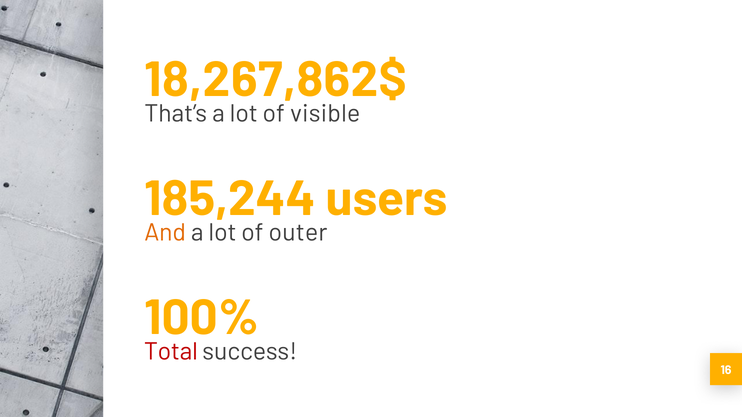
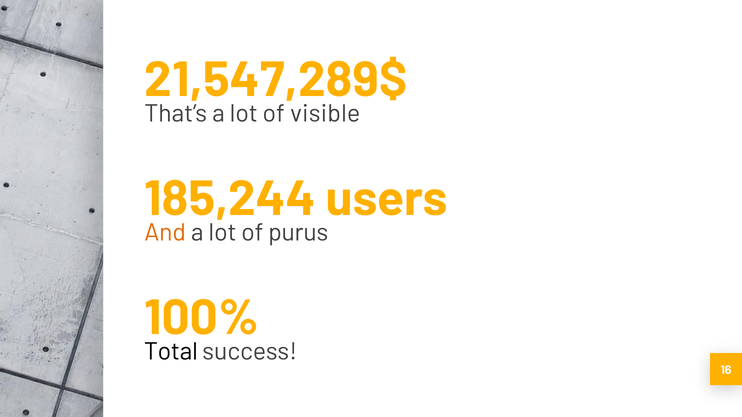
18,267,862$: 18,267,862$ -> 21,547,289$ (276, 80)
outer: outer -> purus (298, 233)
Total colour: red -> black (171, 352)
